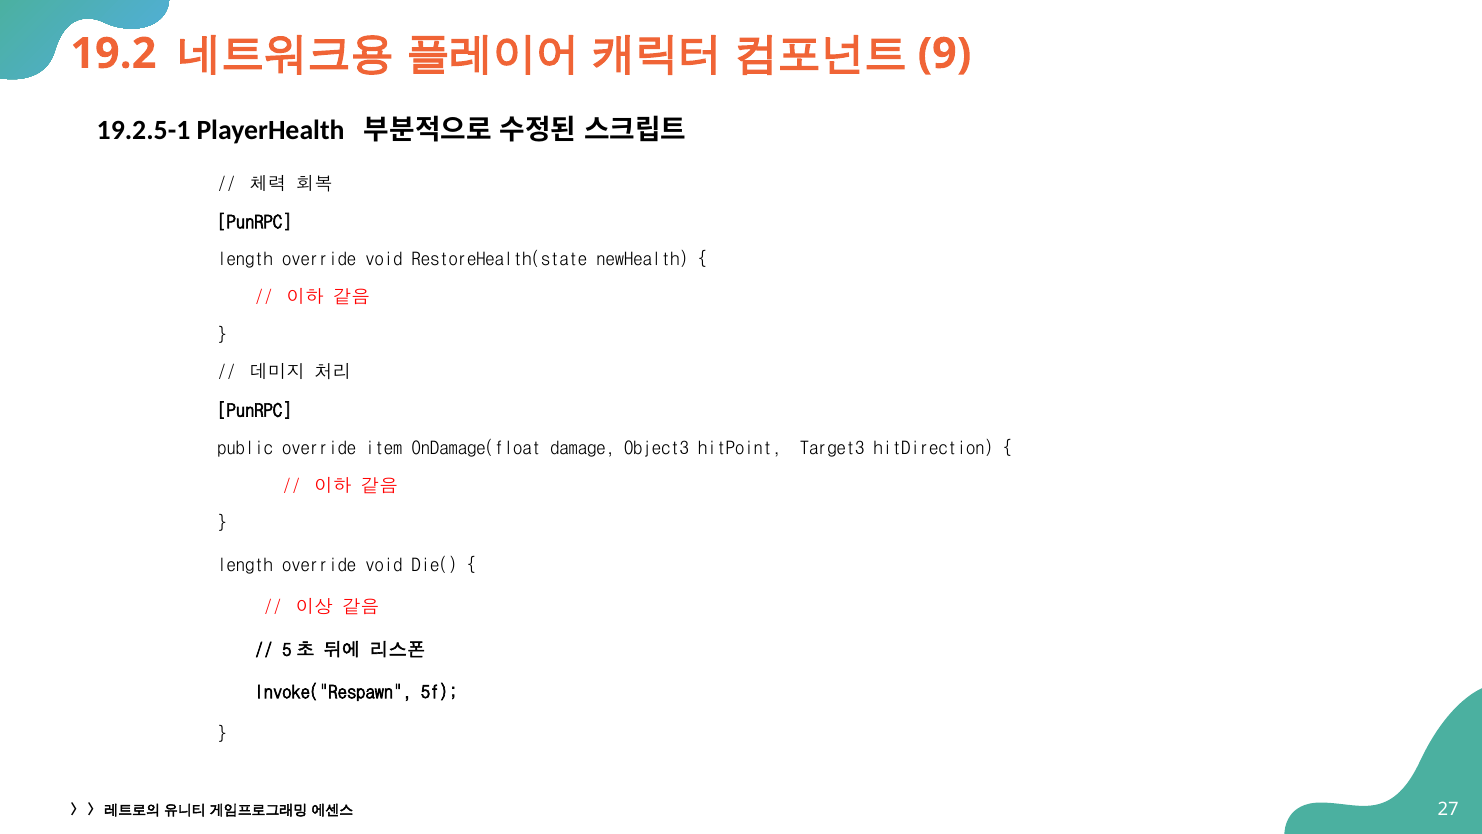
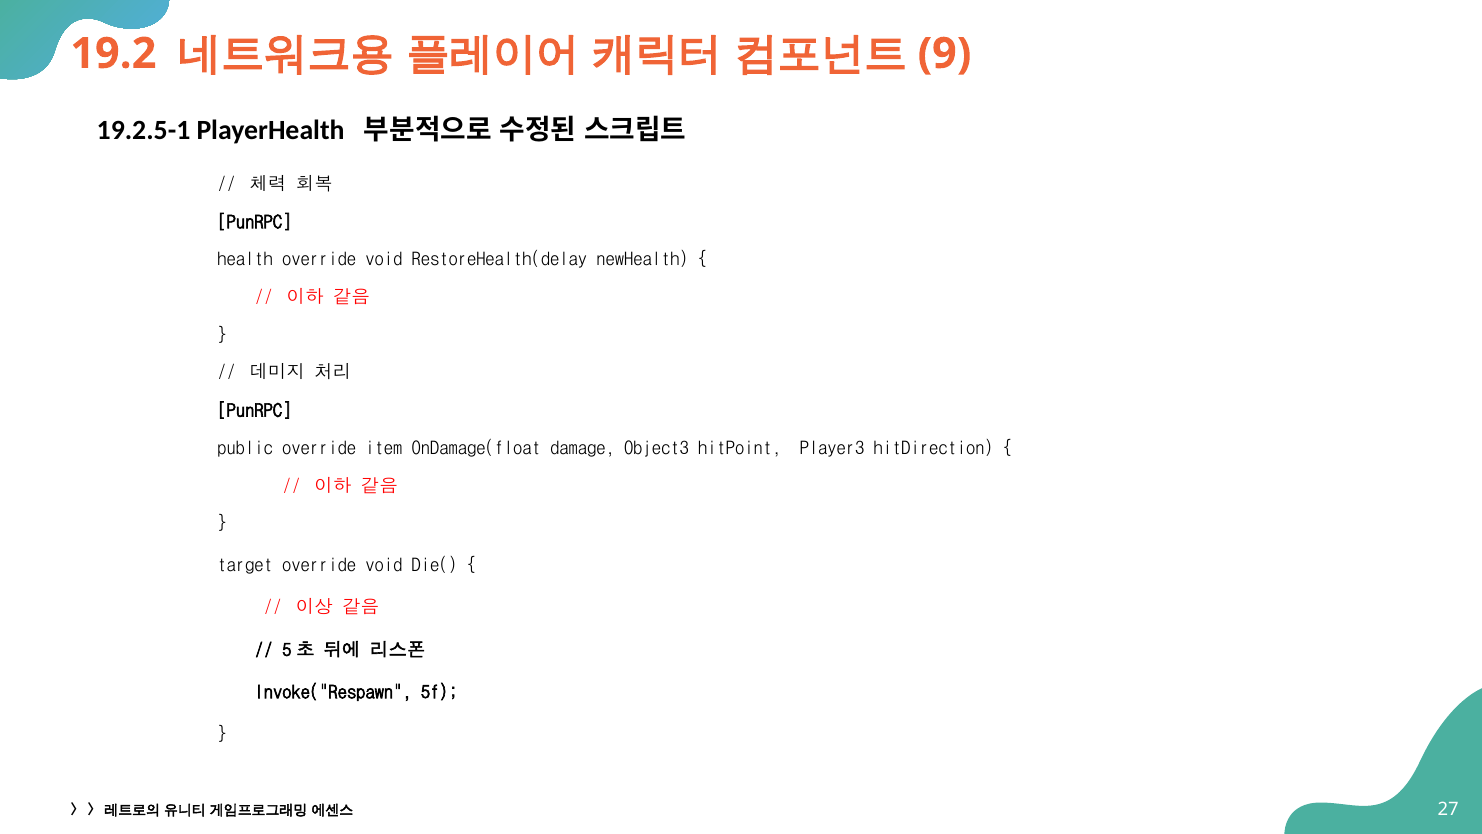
length: length -> health (245, 260)
RestoreHealth(state: RestoreHealth(state -> RestoreHealth(delay (499, 260)
Target3: Target3 -> Player3 (832, 448)
length: length -> target (245, 565)
